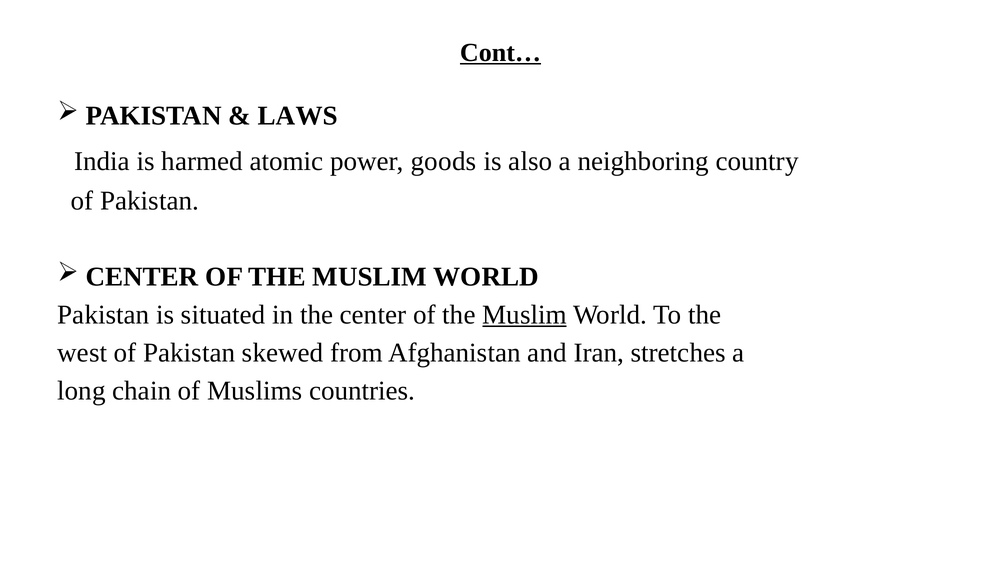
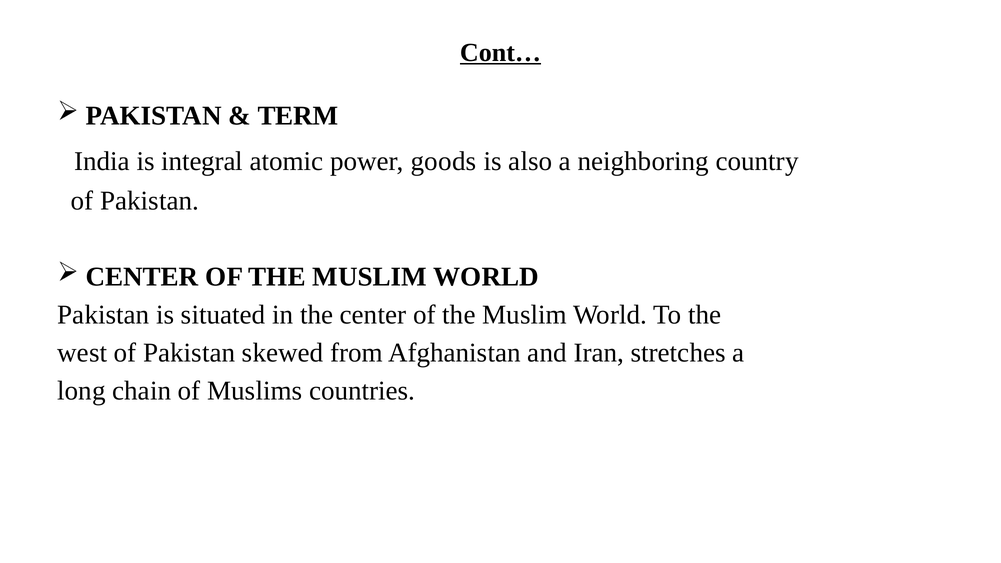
LAWS: LAWS -> TERM (298, 116)
harmed: harmed -> integral (202, 161)
Muslim underline: present -> none (525, 315)
